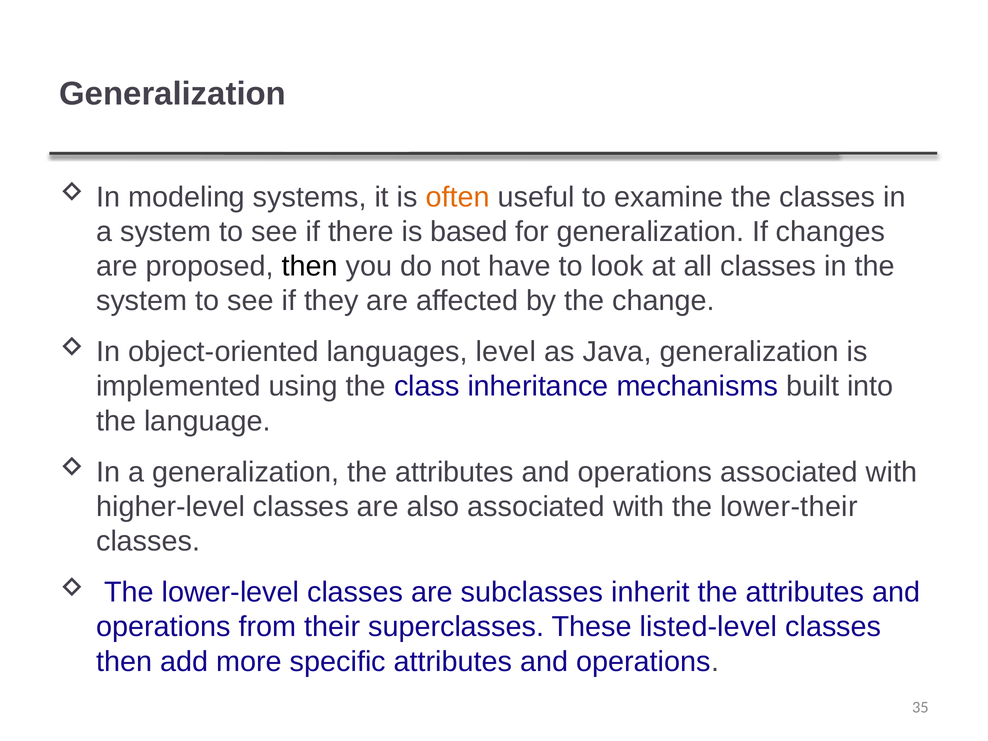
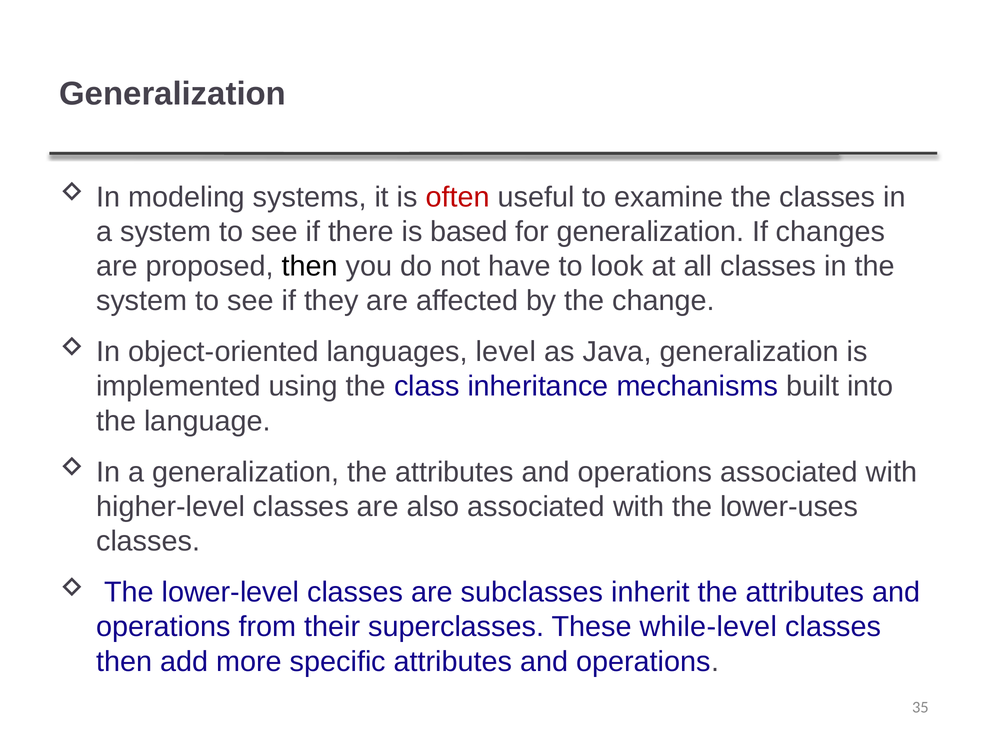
often colour: orange -> red (458, 197)
lower-their: lower-their -> lower-uses (789, 507)
listed-level: listed-level -> while-level (708, 627)
